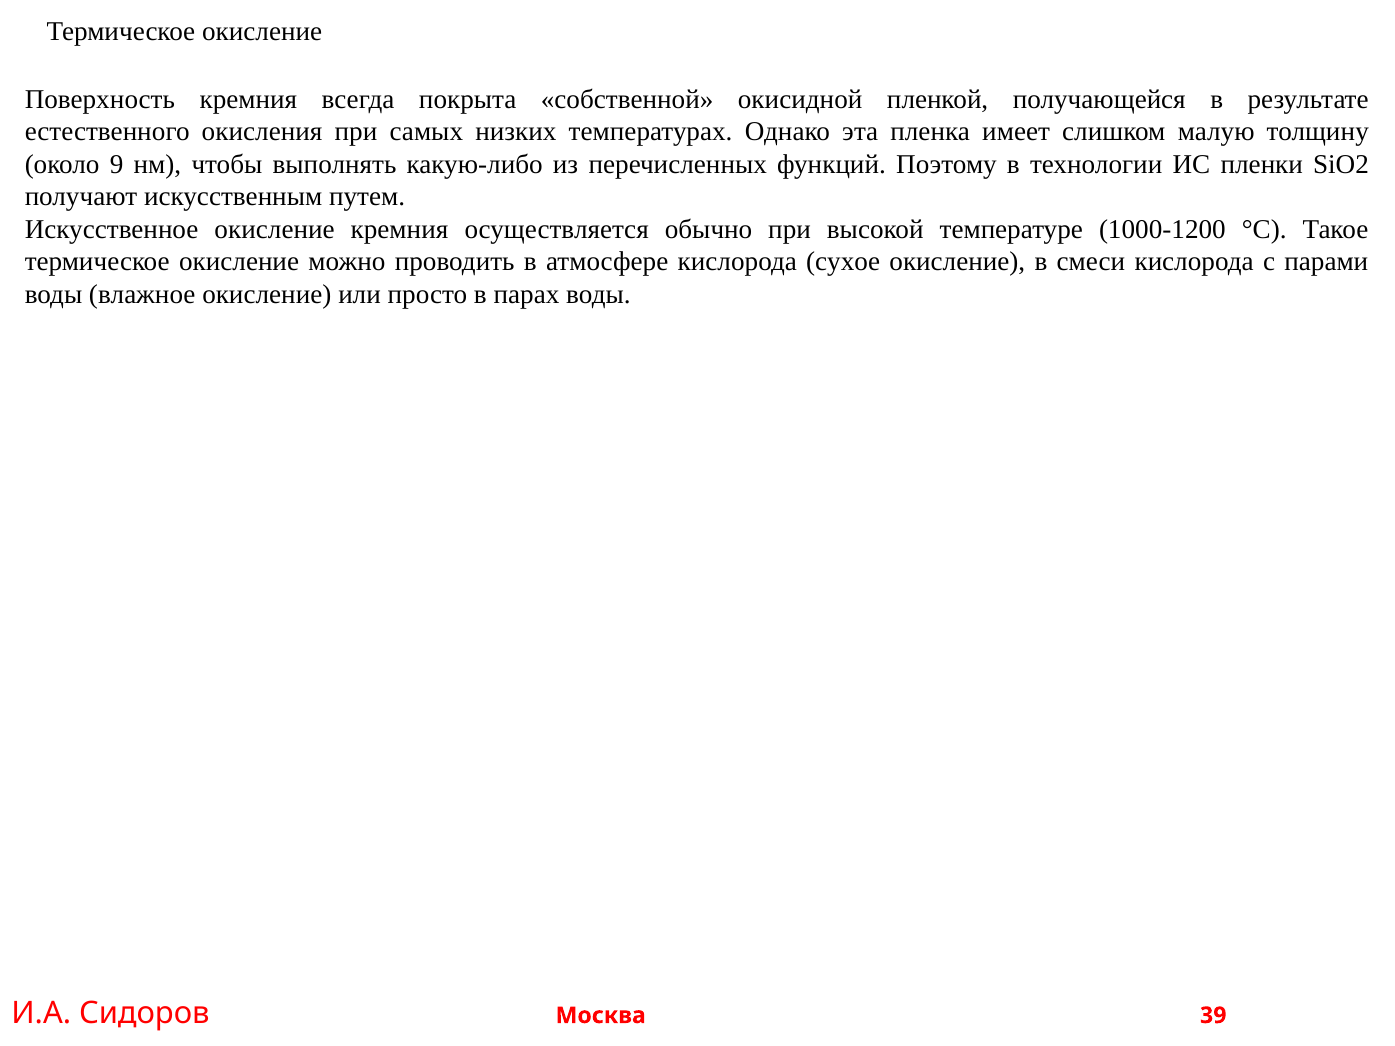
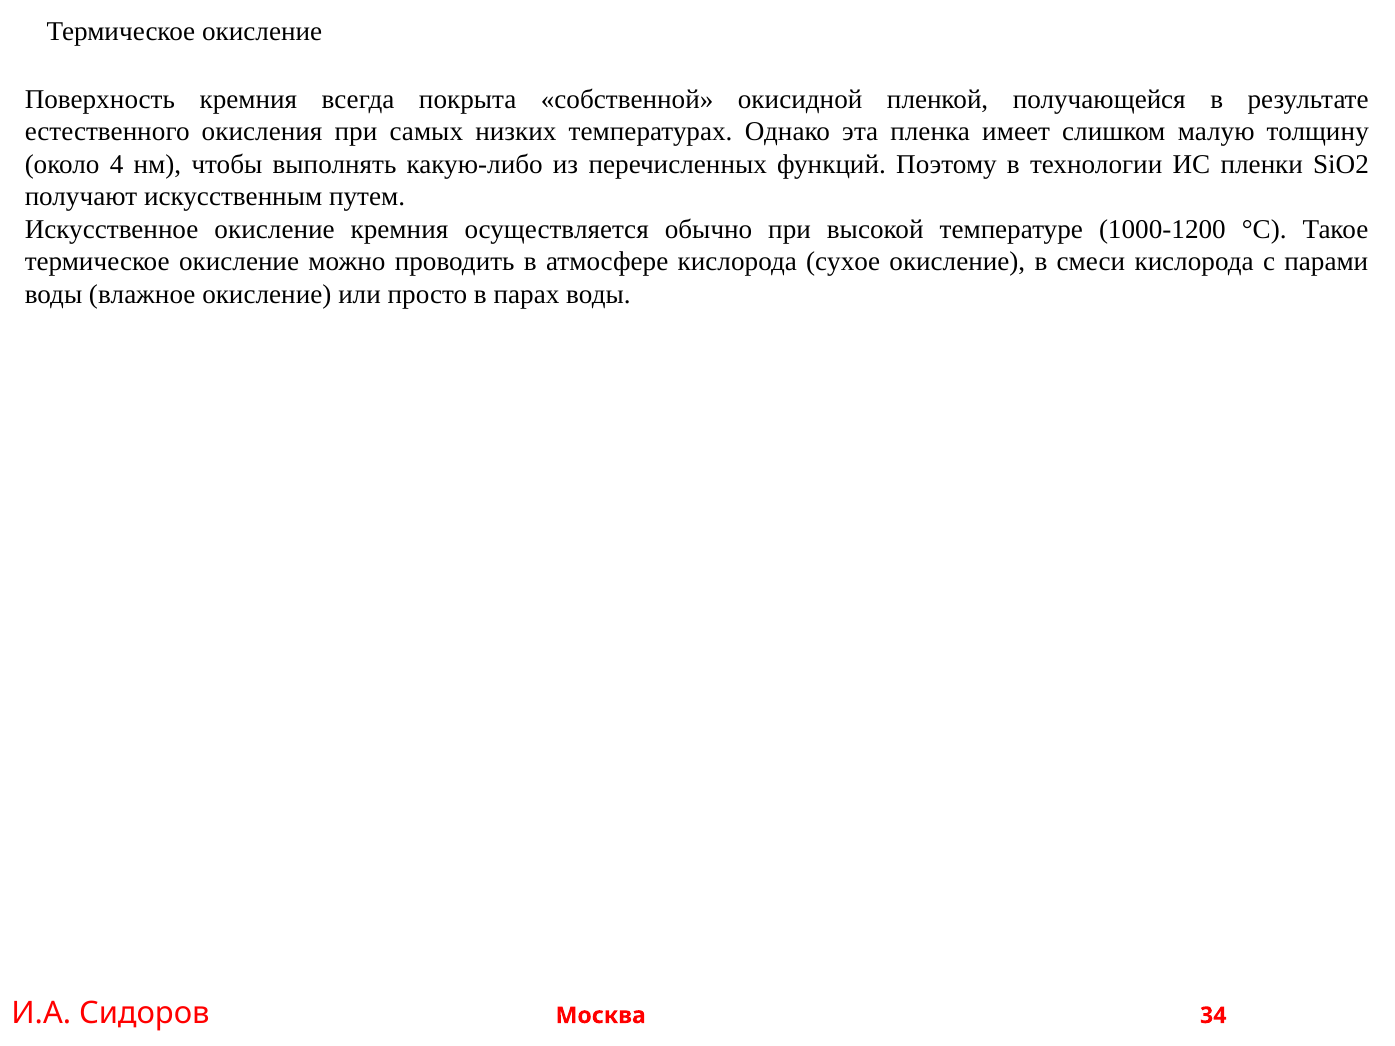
9: 9 -> 4 (117, 164)
39: 39 -> 34 (1213, 1016)
